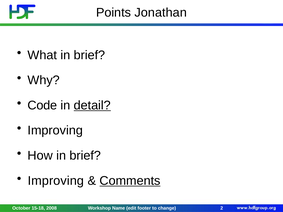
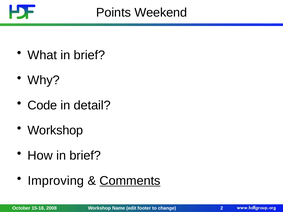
Jonathan: Jonathan -> Weekend (161, 13)
detail underline: present -> none (92, 105)
Improving: Improving -> Workshop (55, 131)
